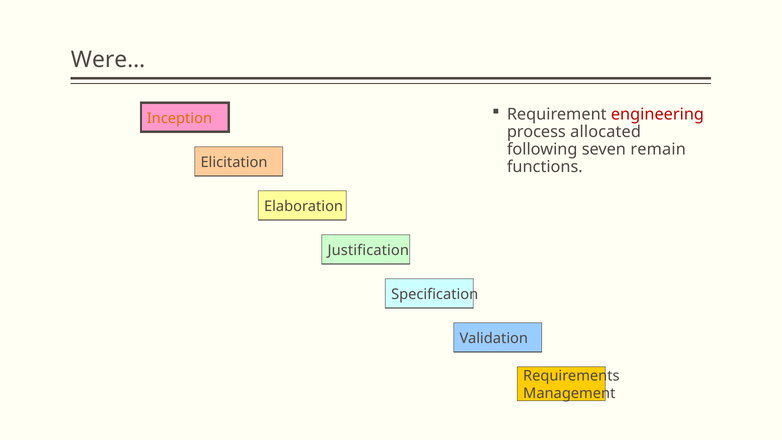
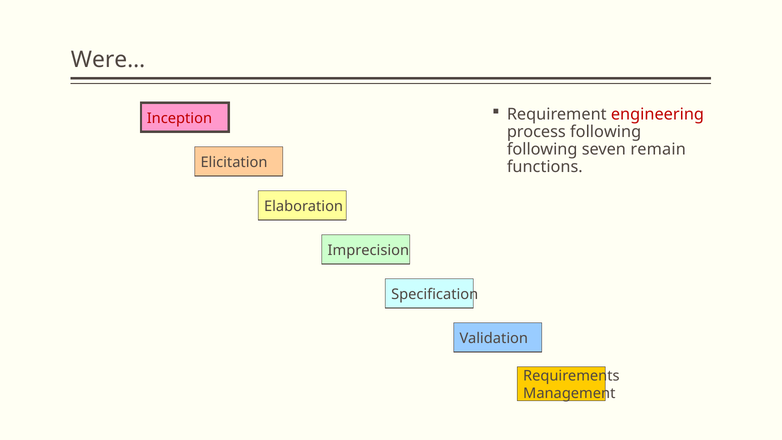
Inception colour: orange -> red (179, 118)
process allocated: allocated -> following (606, 132)
Justification: Justification -> Imprecision (368, 250)
